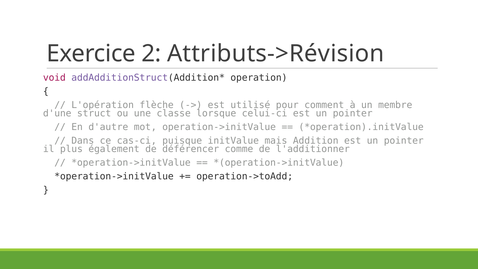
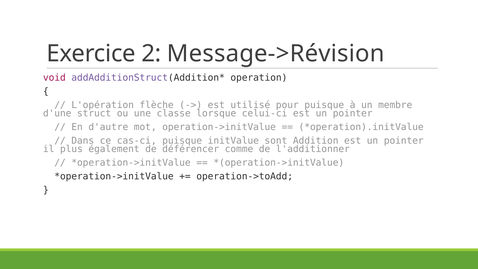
Attributs->Révision: Attributs->Révision -> Message->Révision (276, 54)
pour comment: comment -> puisque (324, 105)
mais: mais -> sont (276, 141)
